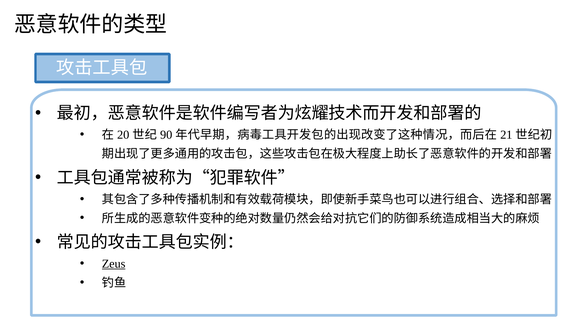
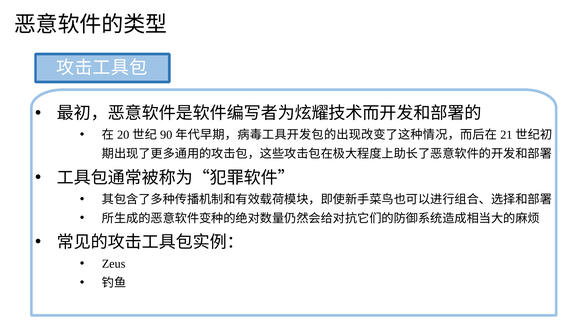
Zeus underline: present -> none (114, 264)
